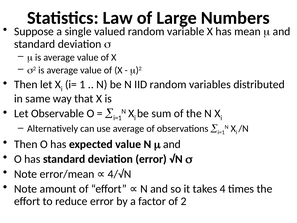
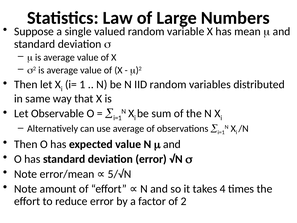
4/√N: 4/√N -> 5/√N (120, 174)
